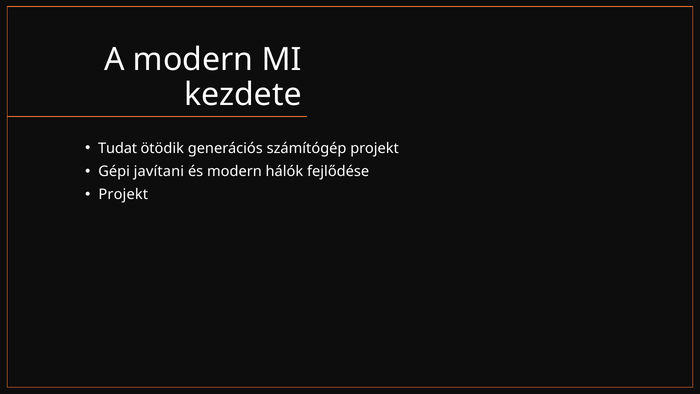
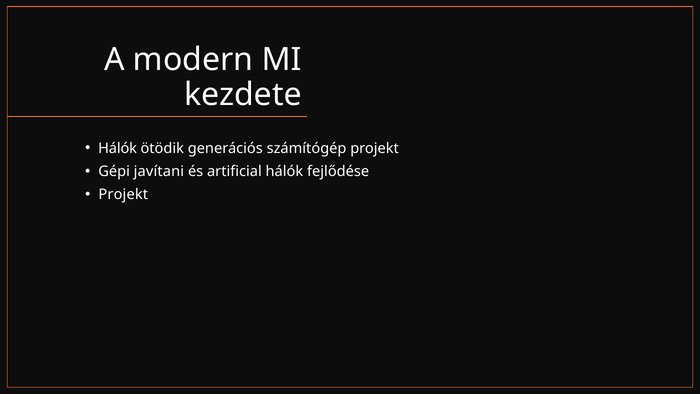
Tudat: Tudat -> Hálók (118, 148)
és modern: modern -> artificial (234, 171)
